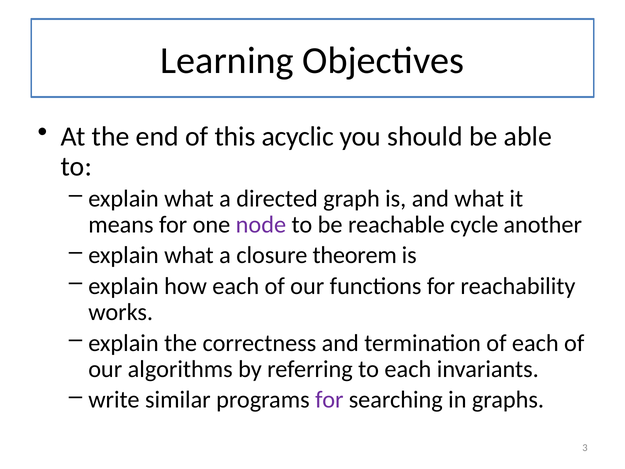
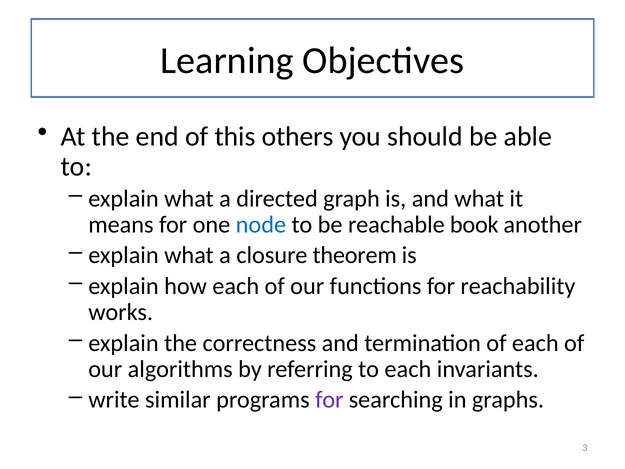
acyclic: acyclic -> others (298, 136)
node colour: purple -> blue (261, 225)
cycle: cycle -> book (474, 225)
